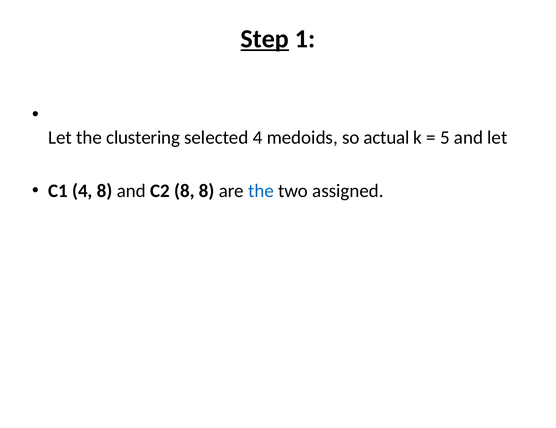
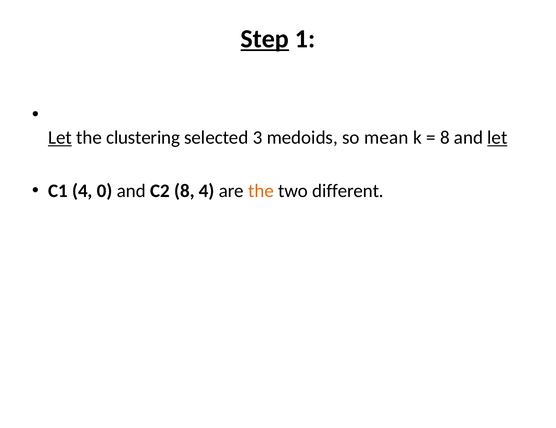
Let underline: none -> present (60, 137)
selected 4: 4 -> 3 (258, 137)
actual: actual -> mean (386, 137)
5: 5 -> 8 (445, 137)
let underline: none -> present (497, 137)
4 8: 8 -> 0 (105, 191)
8 8: 8 -> 4 (207, 191)
the colour: blue -> orange (261, 191)
assigned: assigned -> different (348, 191)
